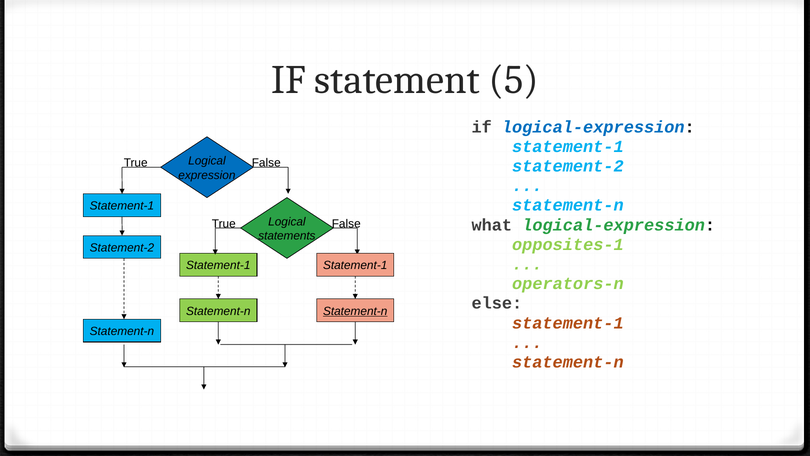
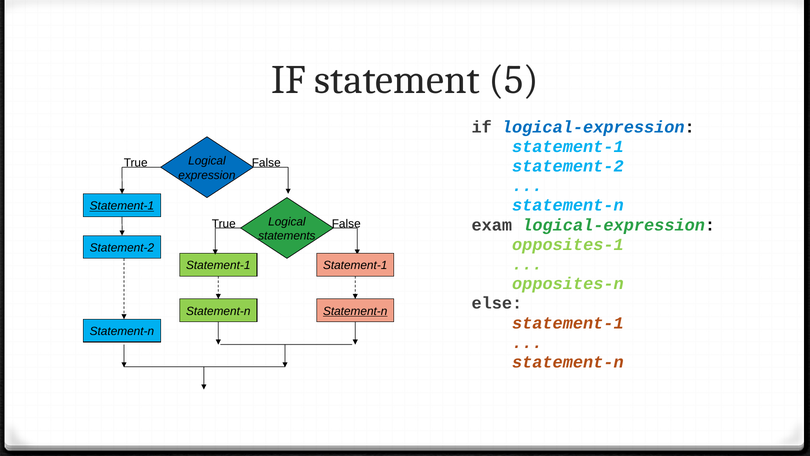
Statement-1 underline: none -> present (122, 206)
what: what -> exam (492, 225)
operators-n: operators-n -> opposites-n (568, 284)
